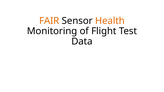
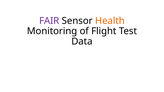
FAIR colour: orange -> purple (49, 21)
